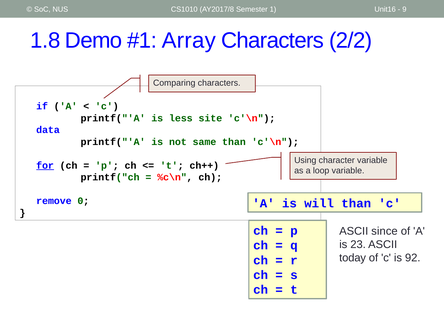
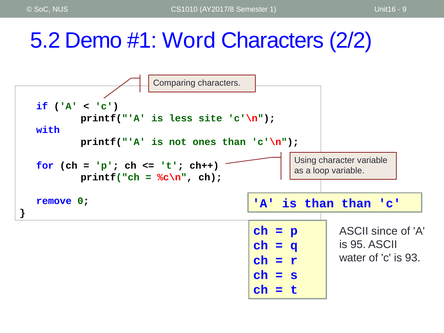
1.8: 1.8 -> 5.2 (45, 40)
Array: Array -> Word (189, 40)
data: data -> with (48, 130)
same: same -> ones (204, 142)
for underline: present -> none (45, 165)
is will: will -> than (319, 203)
23: 23 -> 95 (358, 245)
today: today -> water (353, 258)
92: 92 -> 93 (413, 258)
